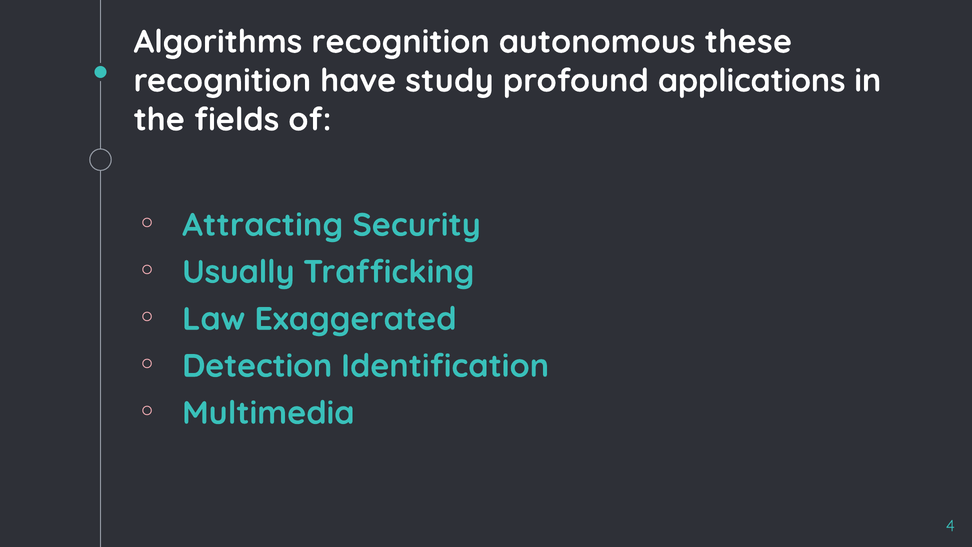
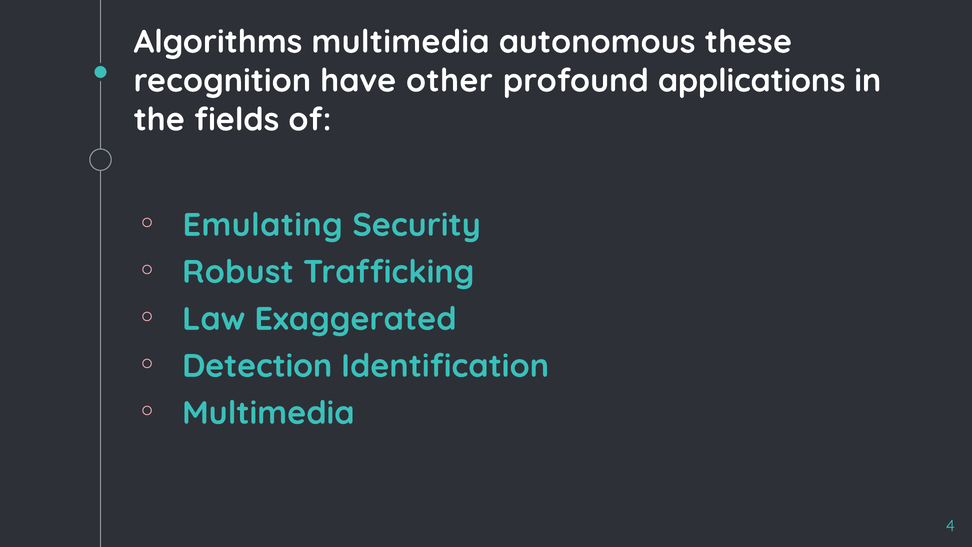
Algorithms recognition: recognition -> multimedia (400, 42)
study: study -> other (449, 81)
Attracting: Attracting -> Emulating (263, 225)
Usually: Usually -> Robust (238, 272)
